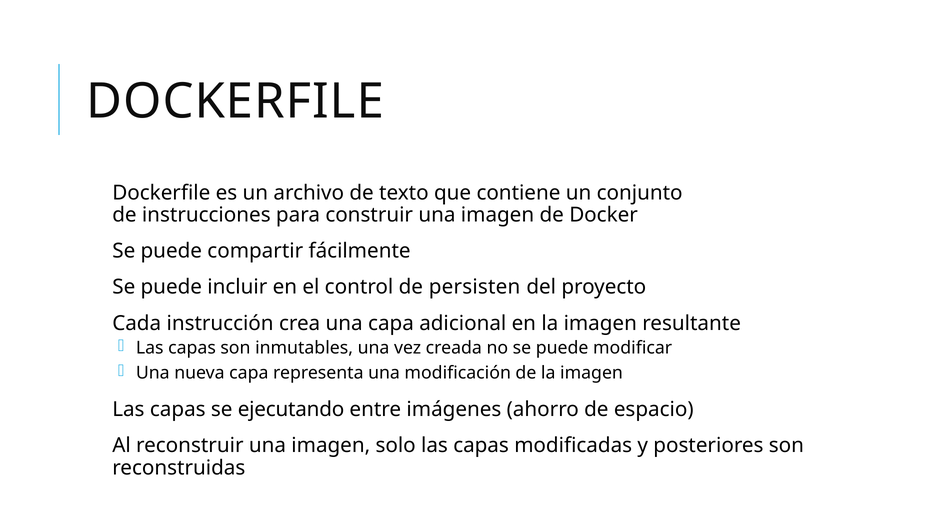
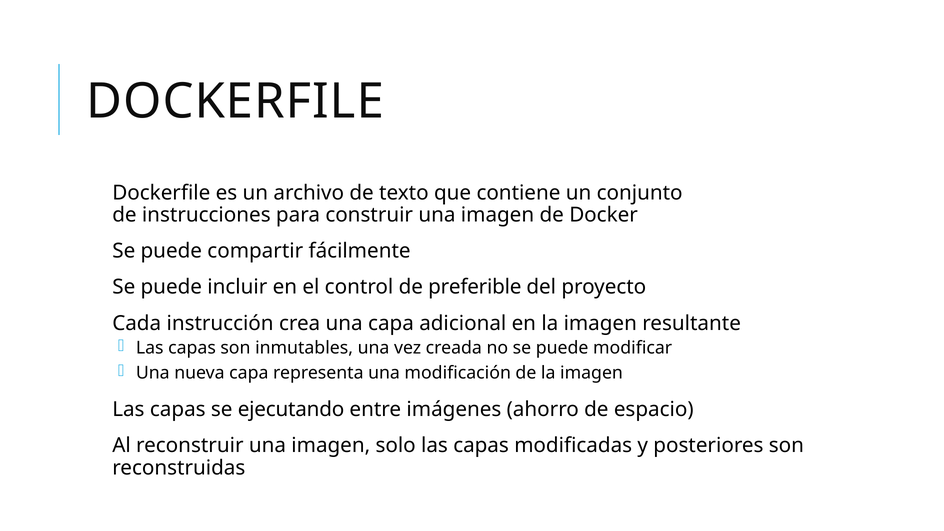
persisten: persisten -> preferible (475, 287)
